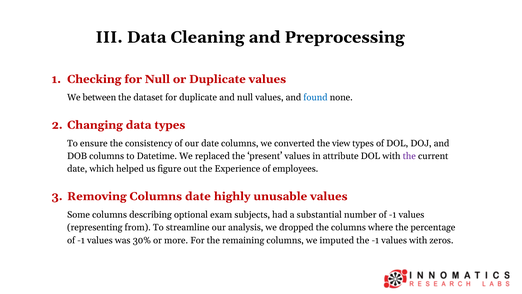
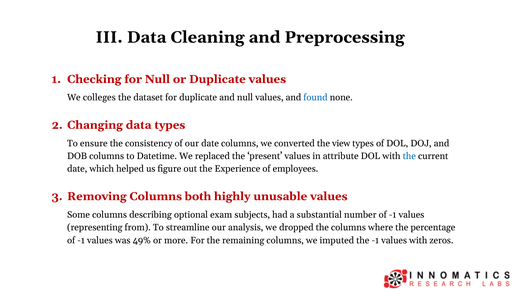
between: between -> colleges (99, 97)
the colour: purple -> blue (409, 156)
Columns date: date -> both (198, 196)
30%: 30% -> 49% (142, 240)
